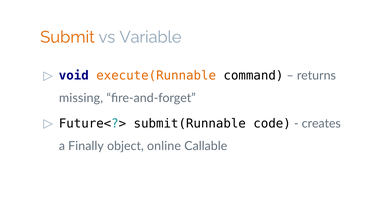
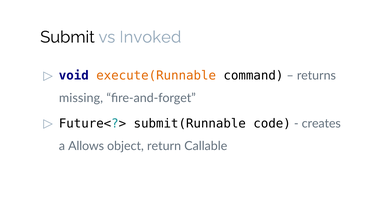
Submit colour: orange -> black (67, 37)
Variable: Variable -> Invoked (150, 37)
Finally: Finally -> Allows (86, 146)
online: online -> return (164, 146)
